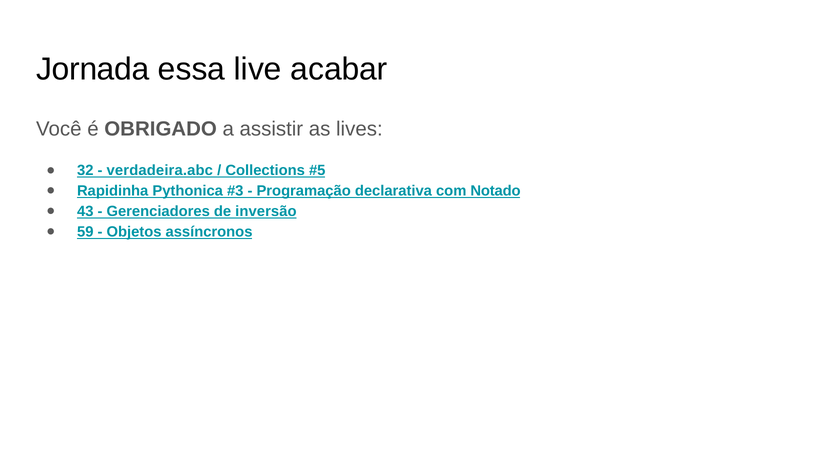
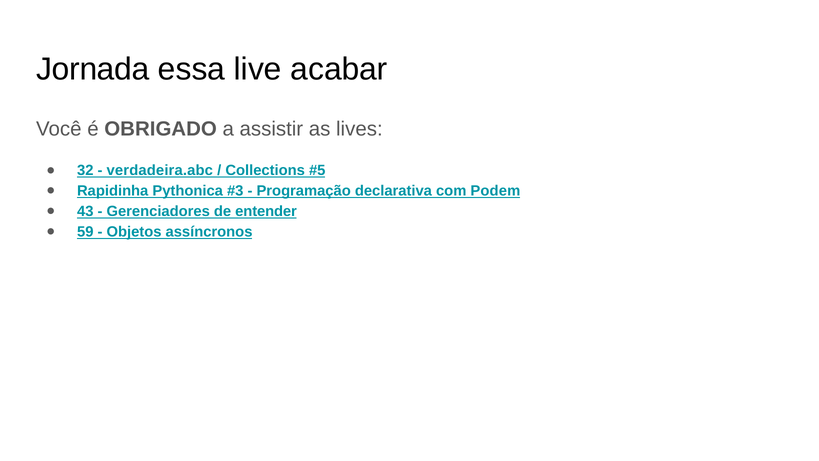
Notado: Notado -> Podem (495, 191)
inversão: inversão -> entender (266, 211)
